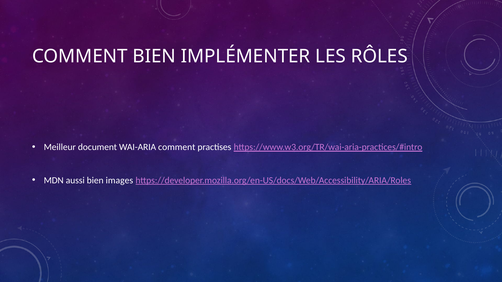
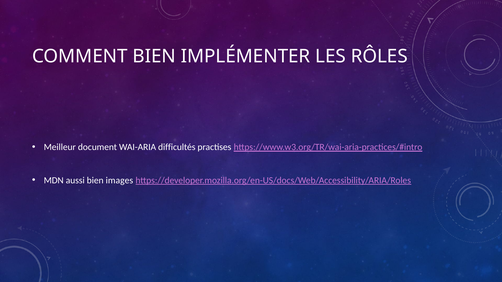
WAI-ARIA comment: comment -> difficultés (177, 147)
